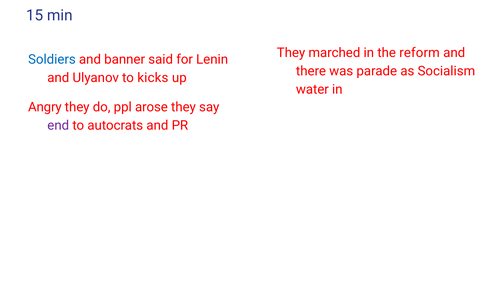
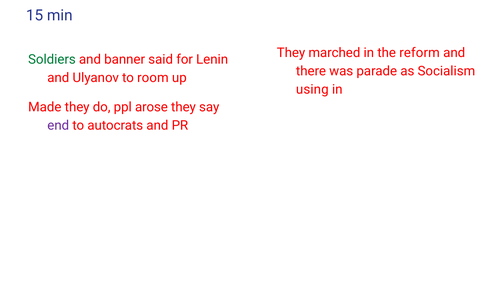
Soldiers colour: blue -> green (52, 59)
kicks: kicks -> room (153, 78)
water: water -> using (312, 89)
Angry: Angry -> Made (45, 107)
